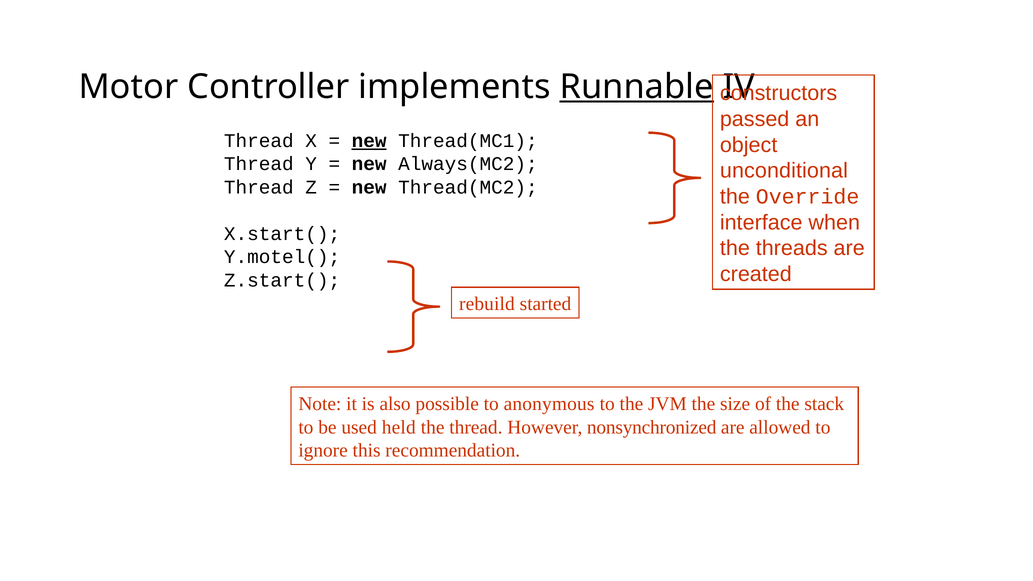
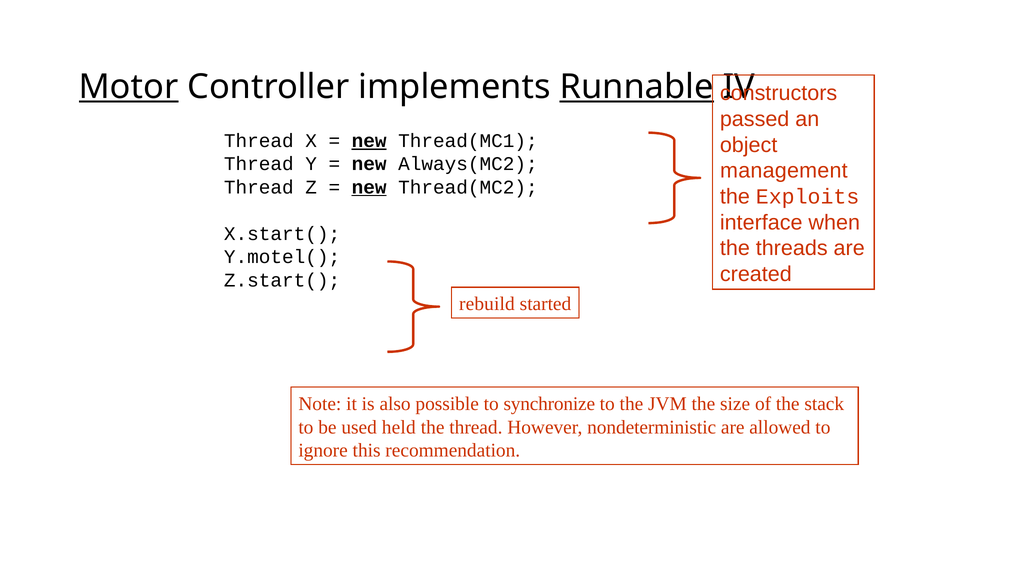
Motor underline: none -> present (129, 87)
unconditional: unconditional -> management (784, 171)
new underline: none -> present (369, 187)
Override: Override -> Exploits (808, 197)
anonymous: anonymous -> synchronize (549, 404)
nonsynchronized: nonsynchronized -> nondeterministic (652, 427)
